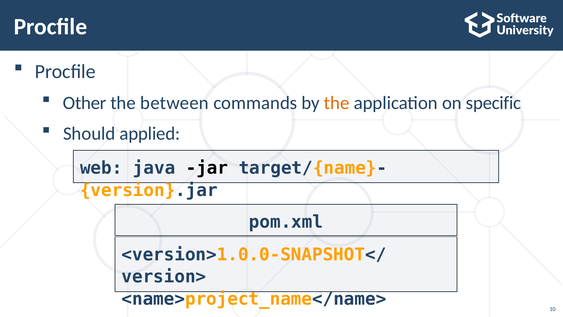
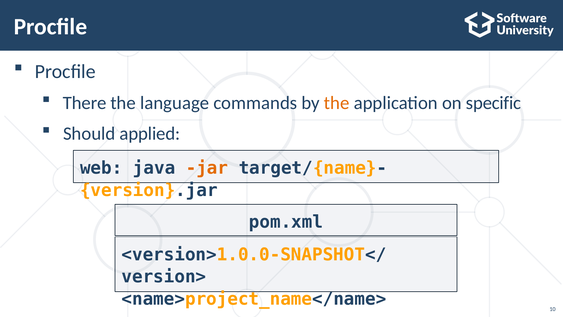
Other: Other -> There (85, 103)
between: between -> language (175, 103)
jar colour: black -> orange (207, 168)
